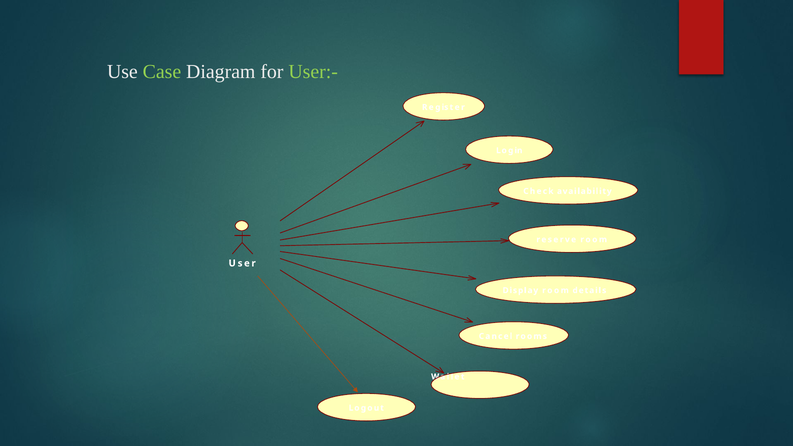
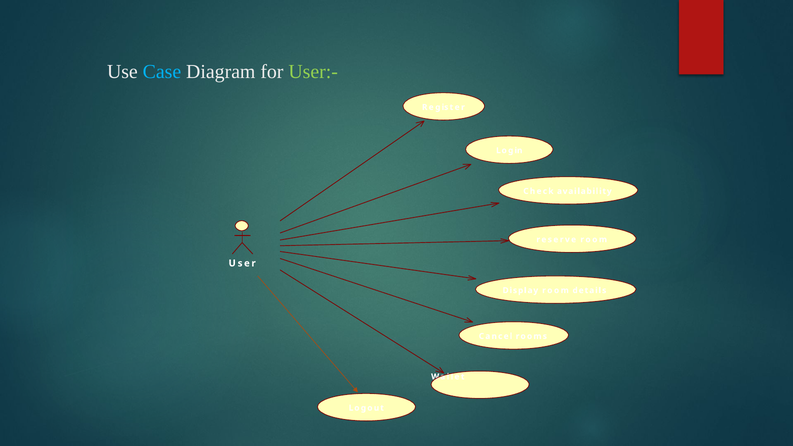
Case colour: light green -> light blue (162, 72)
